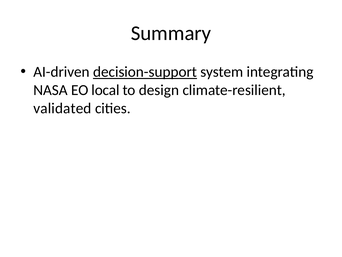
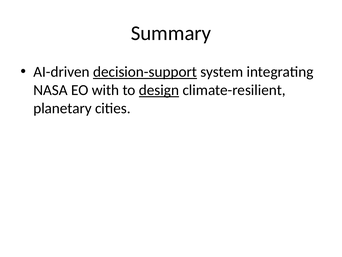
local: local -> with (105, 90)
design underline: none -> present (159, 90)
validated: validated -> planetary (62, 108)
